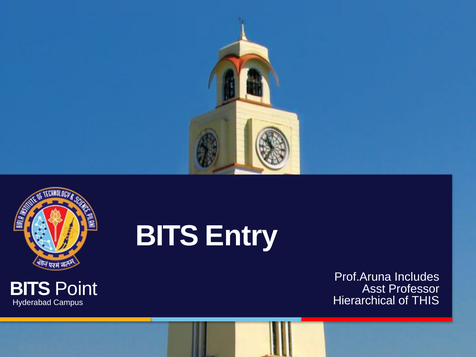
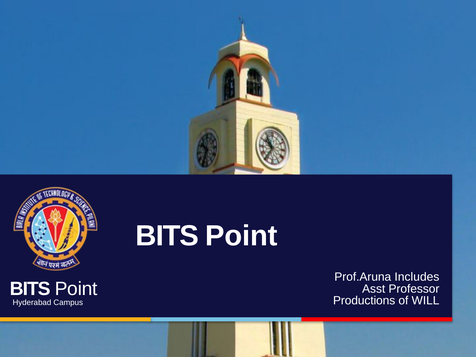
Entry: Entry -> Point (241, 236)
Hierarchical: Hierarchical -> Productions (364, 301)
THIS: THIS -> WILL (426, 301)
